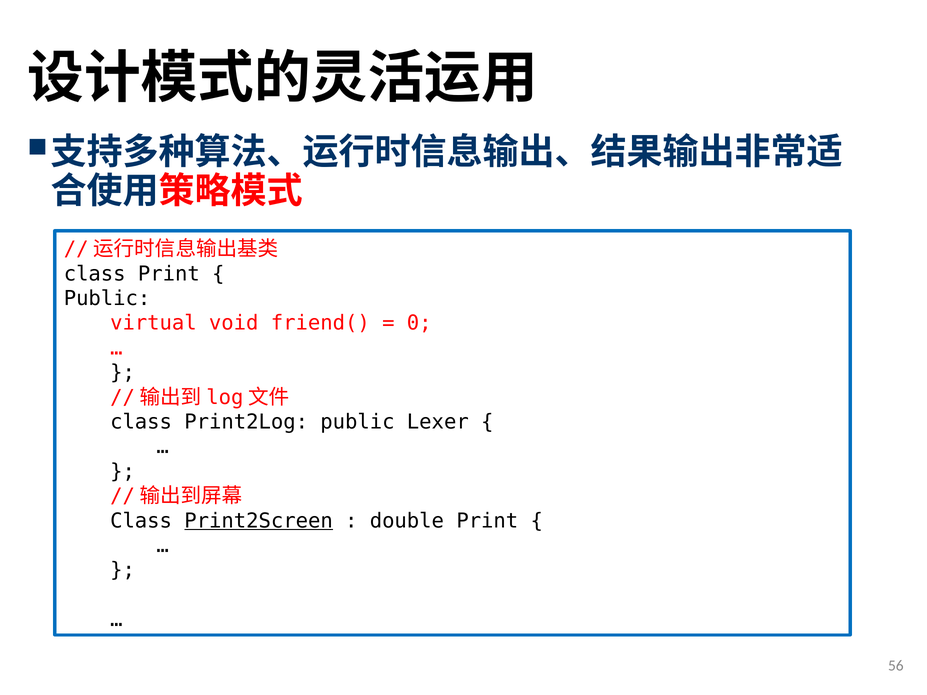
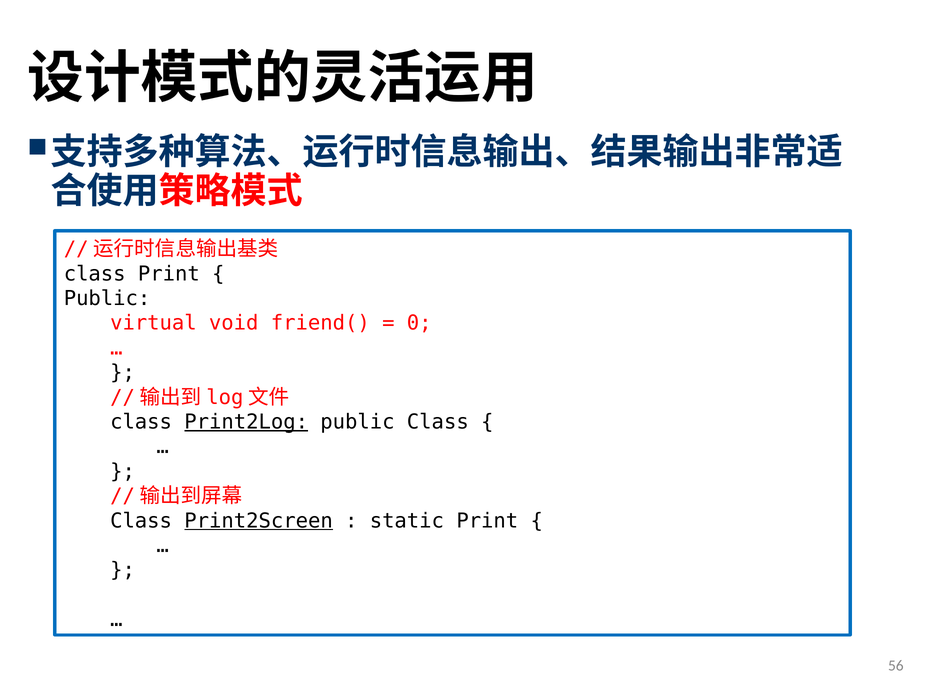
Print2Log underline: none -> present (246, 422)
public Lexer: Lexer -> Class (438, 422)
double: double -> static (407, 521)
